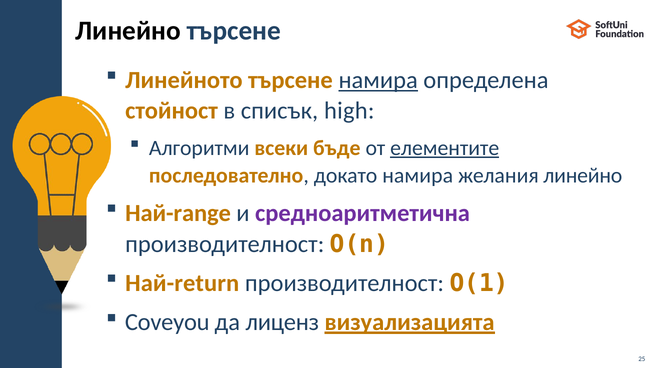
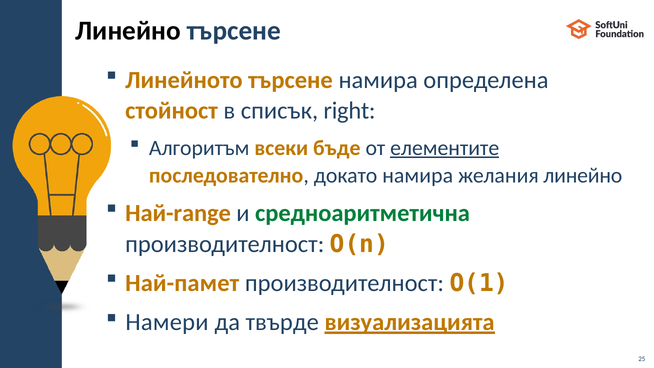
намира underline: present -> none (378, 80)
high: high -> right (349, 111)
Алгоритми: Алгоритми -> Алгоритъм (199, 148)
средноаритметична colour: purple -> green (363, 213)
Най-return: Най-return -> Най-памет (182, 283)
Coveyou: Coveyou -> Намери (167, 322)
лиценз: лиценз -> твърде (282, 322)
